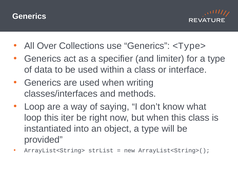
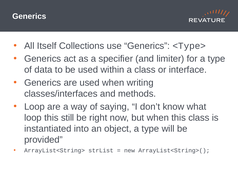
Over: Over -> Itself (47, 46)
iter: iter -> still (68, 118)
